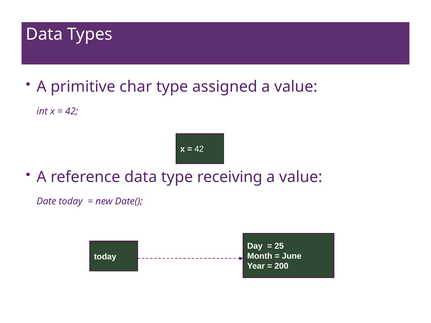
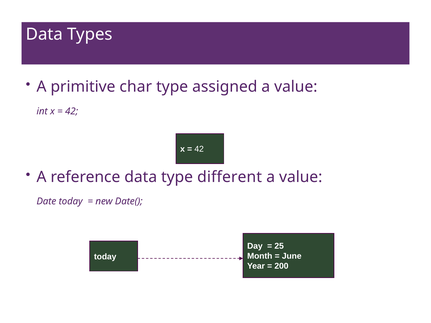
receiving: receiving -> different (230, 177)
